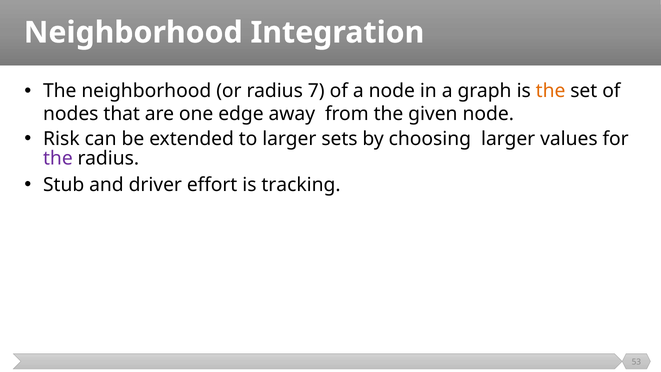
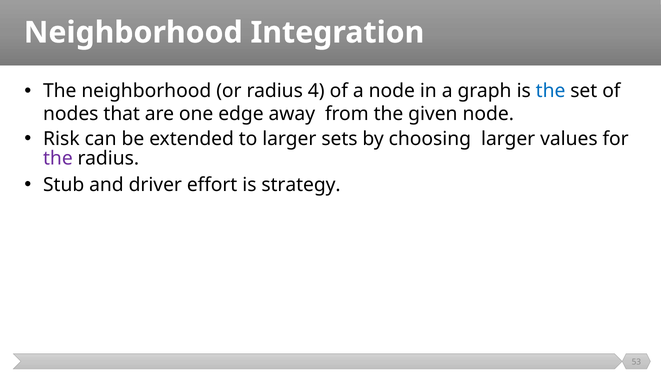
7: 7 -> 4 (316, 91)
the colour: orange -> blue (551, 91)
tracking: tracking -> strategy (301, 185)
